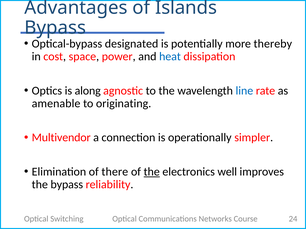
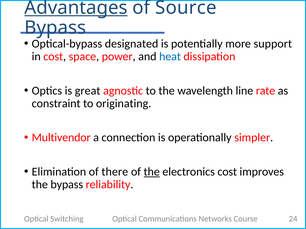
Advantages underline: none -> present (76, 8)
Islands: Islands -> Source (186, 8)
thereby: thereby -> support (273, 44)
along: along -> great (88, 91)
line colour: blue -> black (244, 91)
amenable: amenable -> constraint (56, 104)
electronics well: well -> cost (227, 172)
